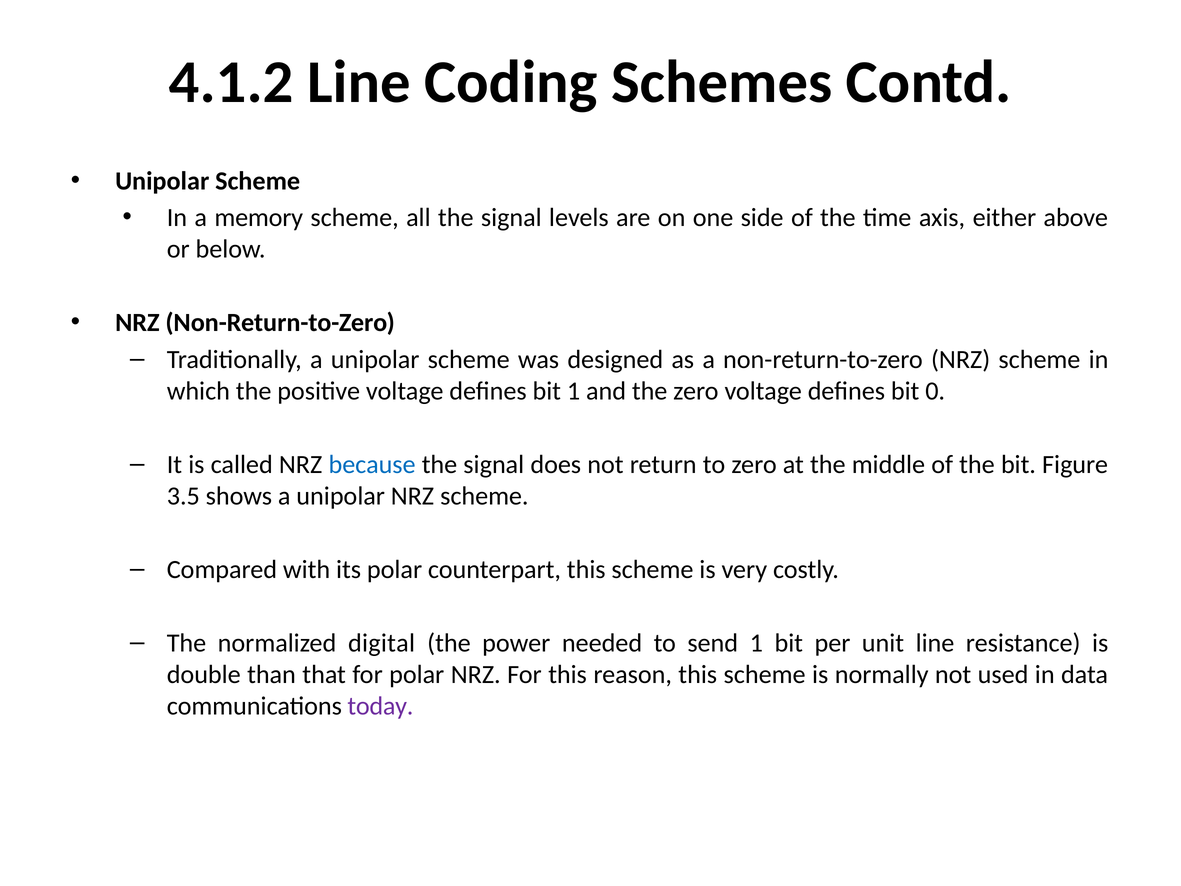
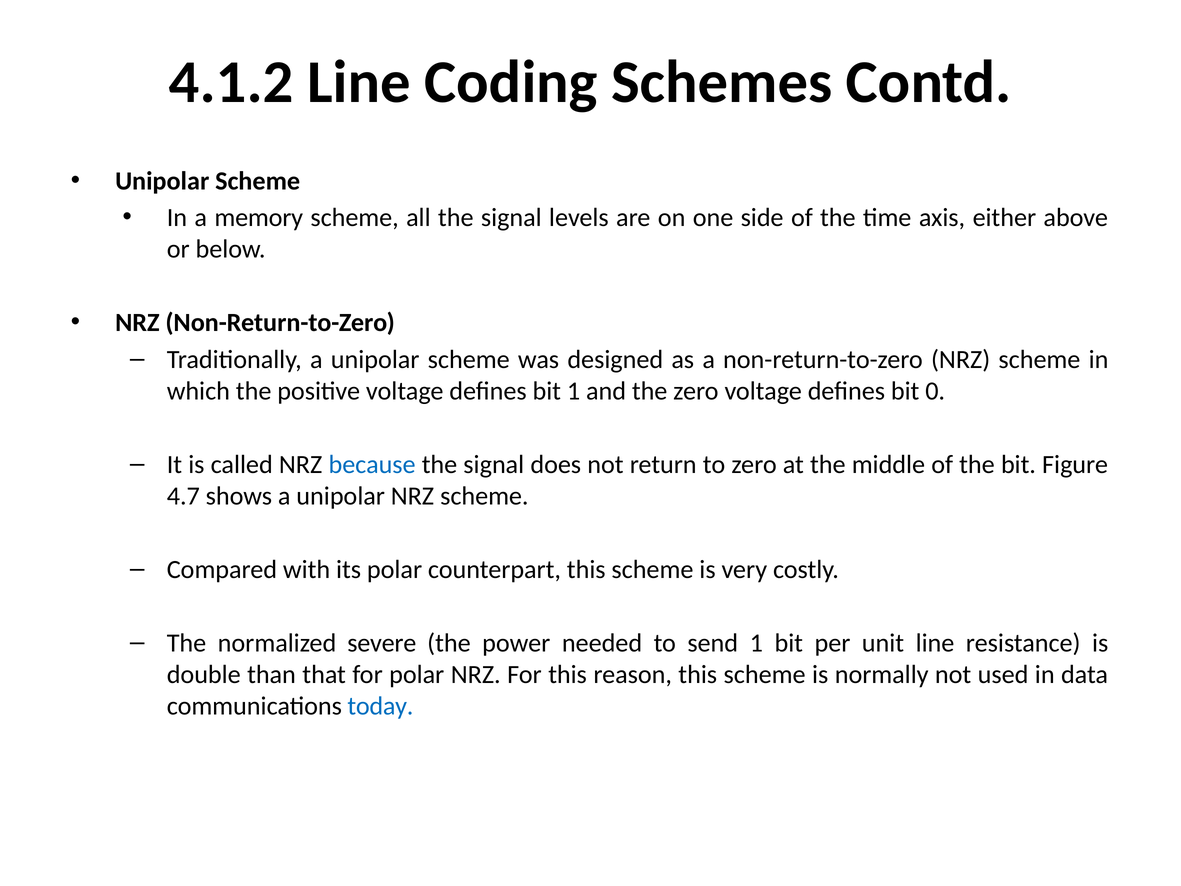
3.5: 3.5 -> 4.7 (183, 496)
digital: digital -> severe (382, 643)
today colour: purple -> blue (380, 706)
